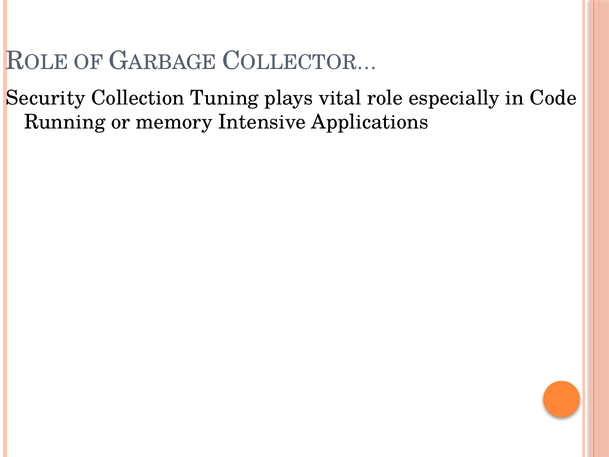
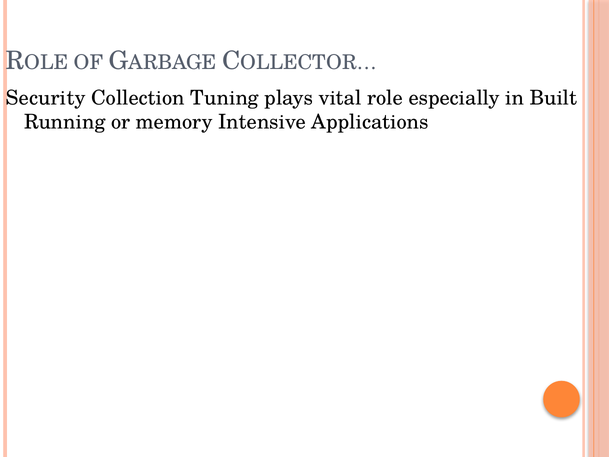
Code: Code -> Built (553, 98)
